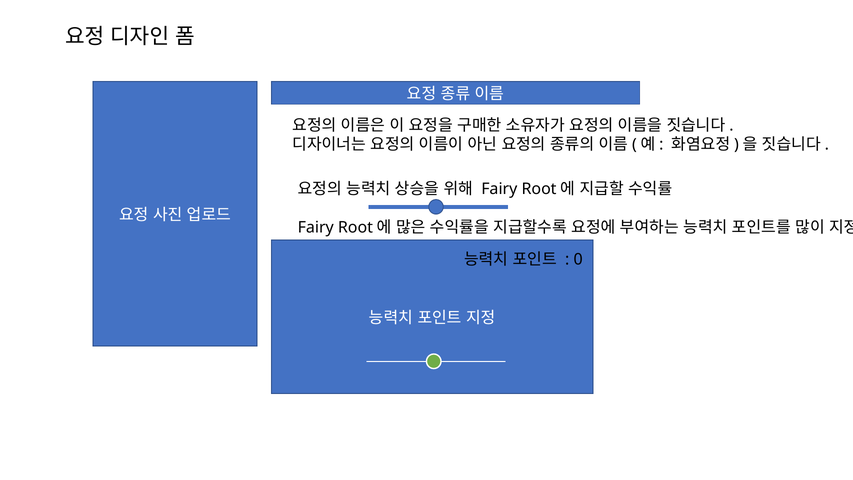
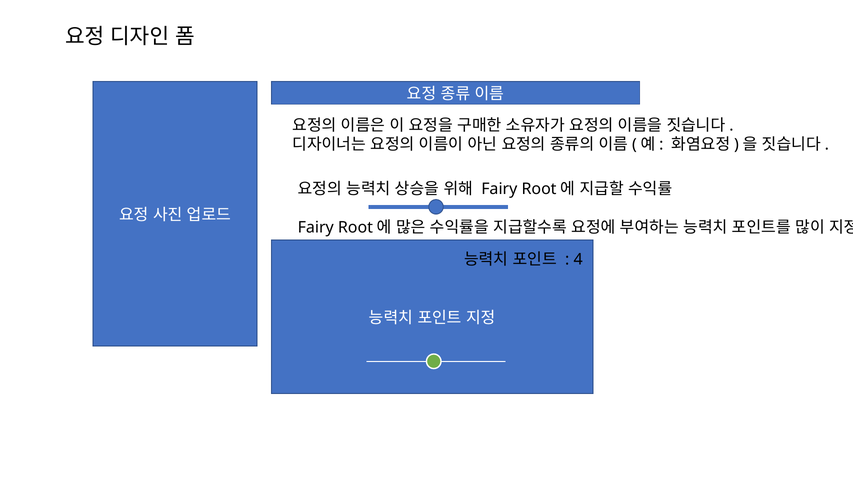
0: 0 -> 4 (578, 260)
